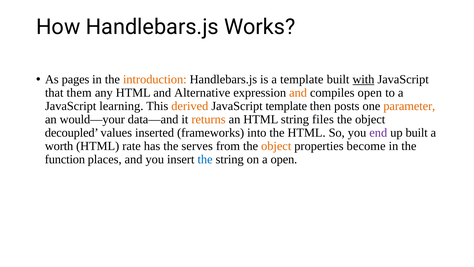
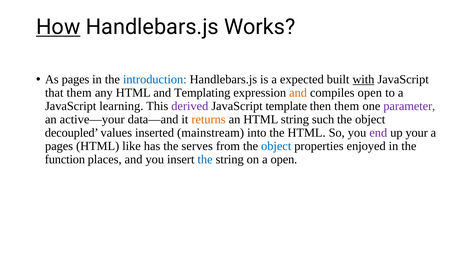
How underline: none -> present (58, 27)
introduction colour: orange -> blue (155, 79)
a template: template -> expected (302, 79)
Alternative: Alternative -> Templating (202, 93)
derived colour: orange -> purple (190, 106)
then posts: posts -> them (347, 106)
parameter colour: orange -> purple (409, 106)
would—your: would—your -> active—your (92, 119)
files: files -> such (323, 119)
frameworks: frameworks -> mainstream (211, 133)
up built: built -> your (417, 133)
worth: worth -> pages (59, 146)
rate: rate -> like (132, 146)
object colour: orange -> blue (276, 146)
become: become -> enjoyed (366, 146)
